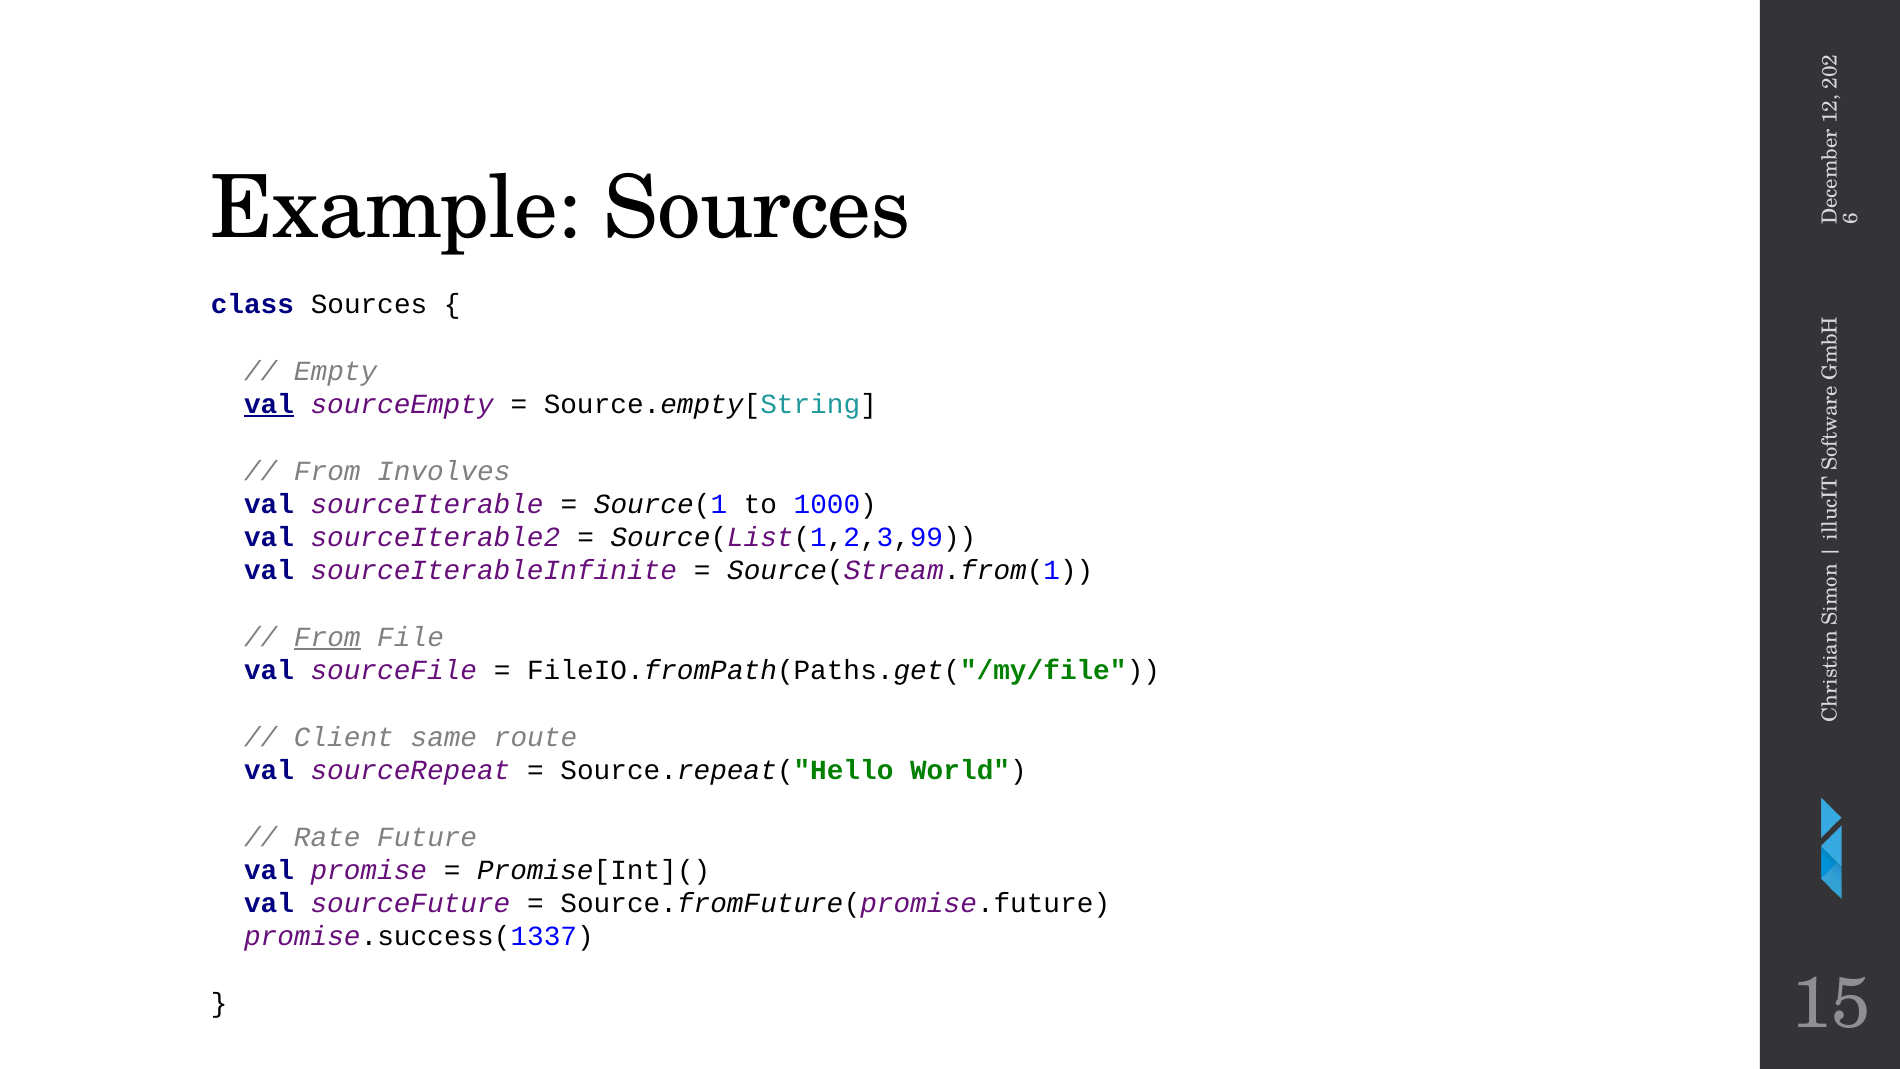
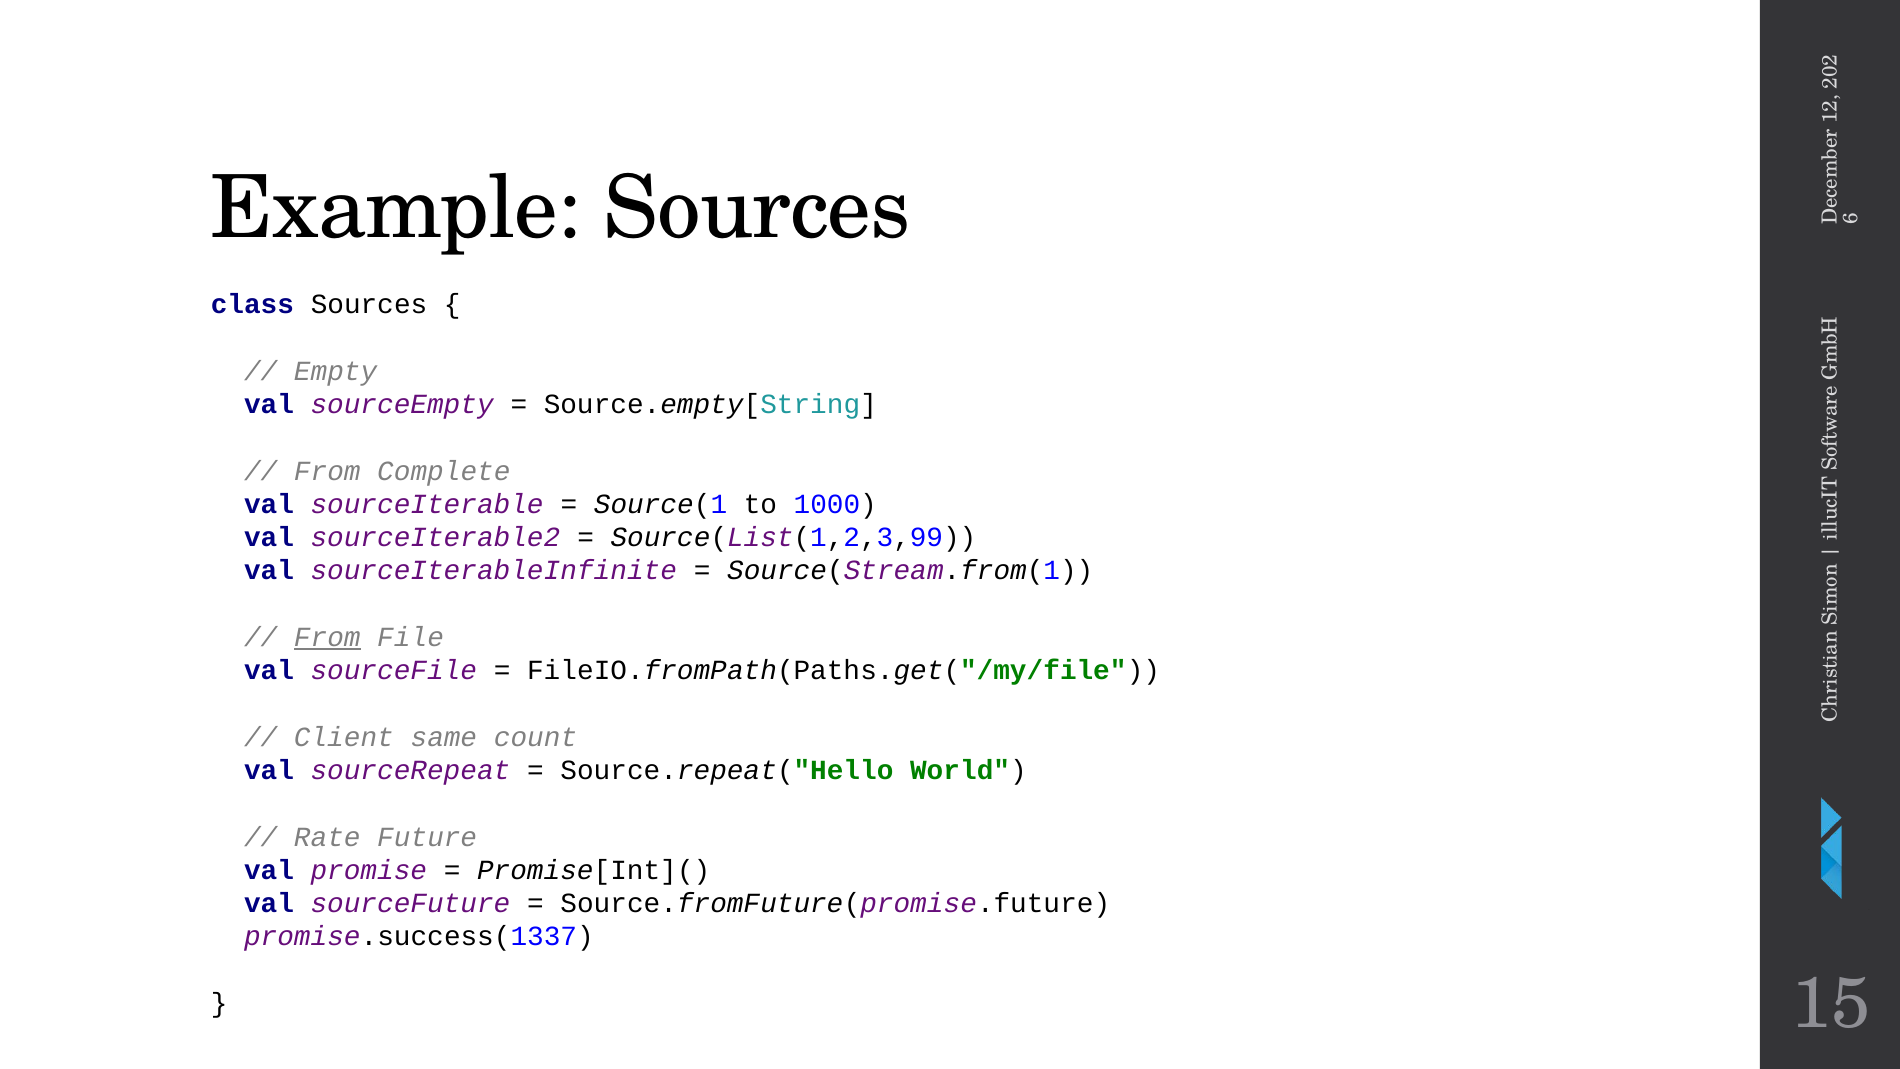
val underline: present -> none (269, 404)
Involves: Involves -> Complete (444, 471)
route: route -> count (536, 737)
